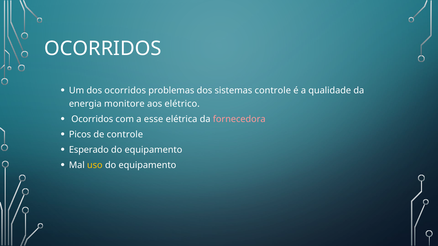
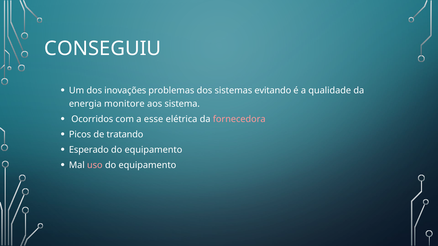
OCORRIDOS: OCORRIDOS -> CONSEGUIU (103, 49)
dos ocorridos: ocorridos -> inovações (125, 91)
sistemas controle: controle -> evitando (273, 91)
elétrico: elétrico -> sistema (182, 104)
de controle: controle -> tratando (125, 135)
uso colour: yellow -> pink (95, 166)
